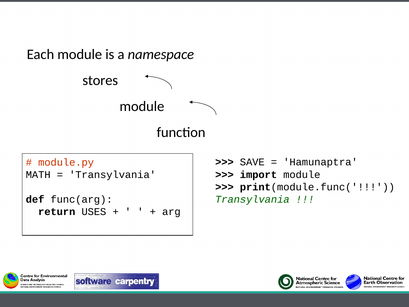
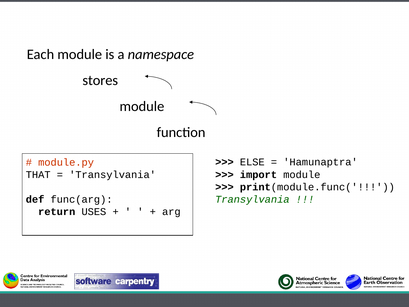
SAVE: SAVE -> ELSE (252, 162)
MATH: MATH -> THAT (38, 175)
